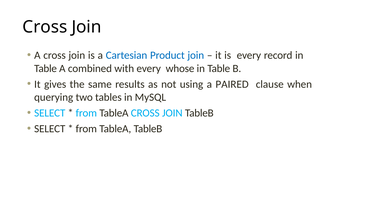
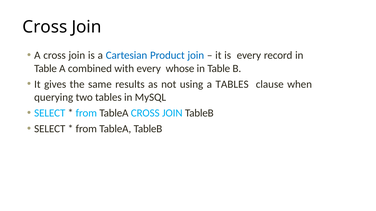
a PAIRED: PAIRED -> TABLES (232, 84)
